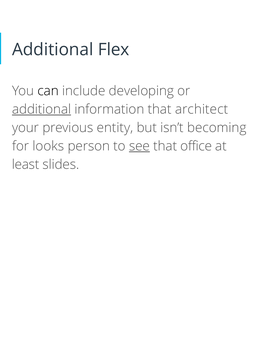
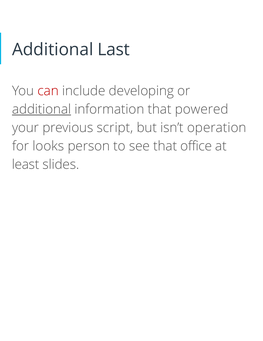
Flex: Flex -> Last (114, 50)
can colour: black -> red (48, 91)
architect: architect -> powered (202, 109)
entity: entity -> script (115, 127)
becoming: becoming -> operation (217, 127)
see underline: present -> none (139, 146)
